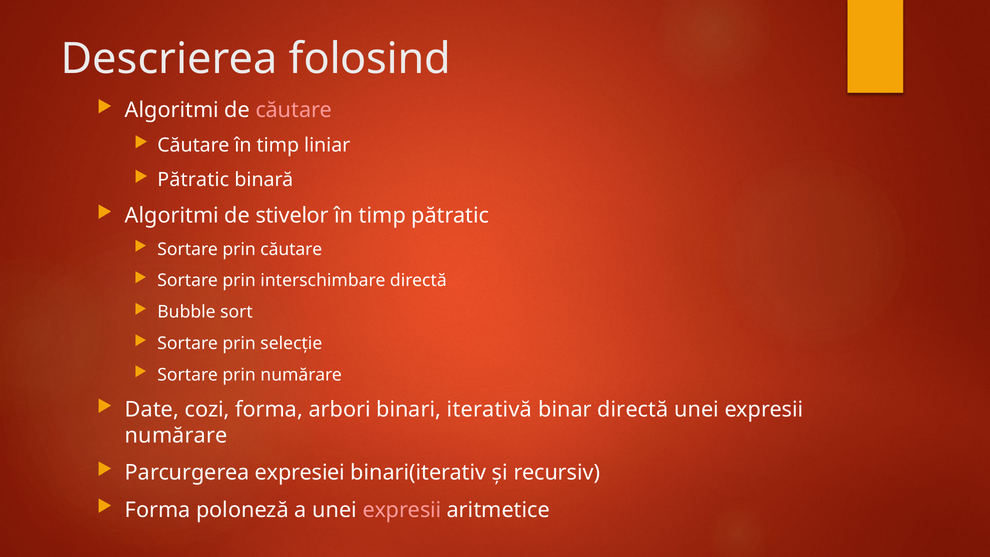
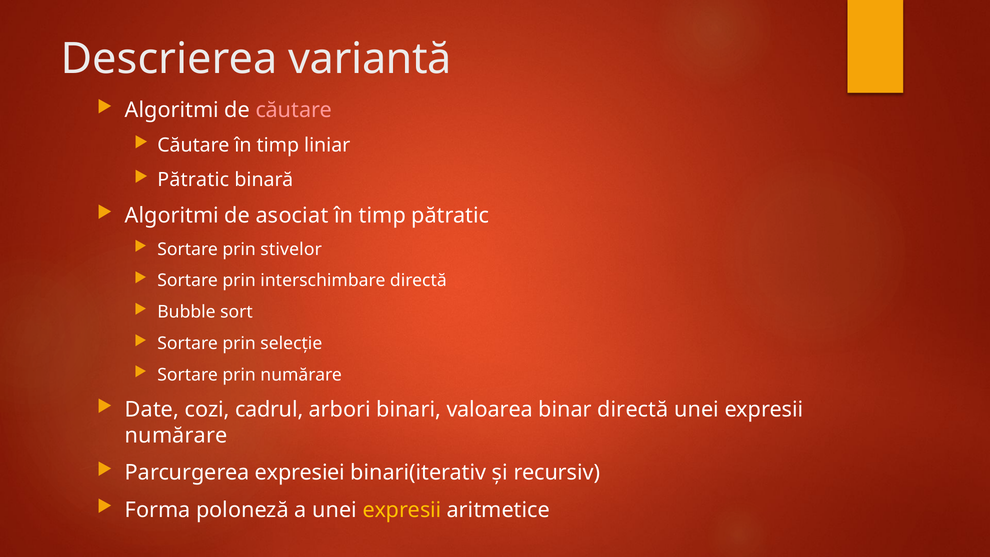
folosind: folosind -> variantă (370, 59)
stivelor: stivelor -> asociat (292, 216)
prin căutare: căutare -> stivelor (291, 249)
cozi forma: forma -> cadrul (269, 410)
iterativă: iterativă -> valoarea (490, 410)
expresii colour: pink -> yellow (402, 510)
